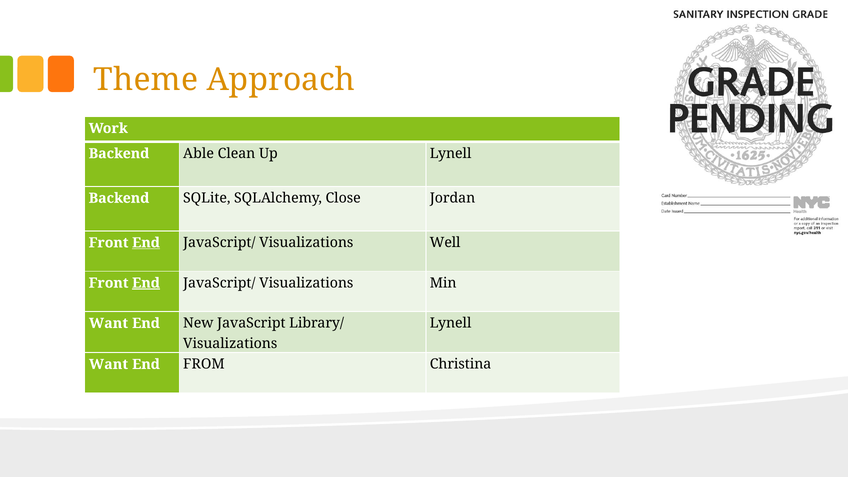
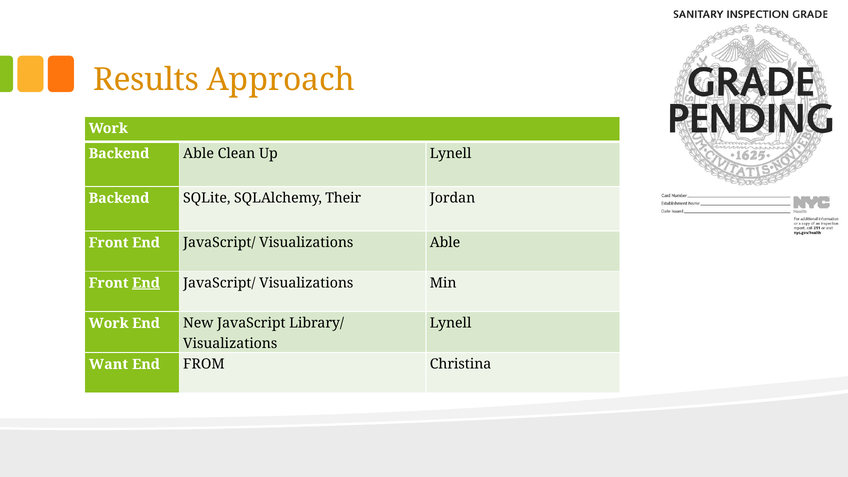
Theme: Theme -> Results (146, 80)
Close: Close -> Their (343, 198)
End underline: present -> none (146, 243)
Visualizations Well: Well -> Able (445, 243)
Want: Want -> Work (109, 323)
